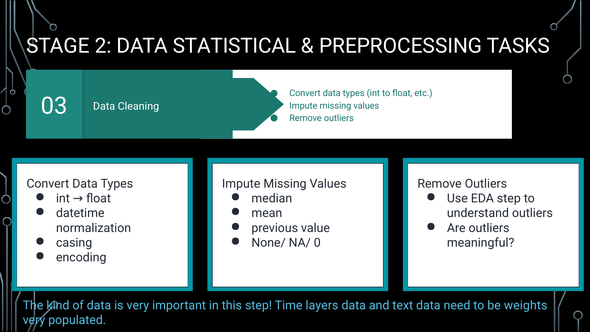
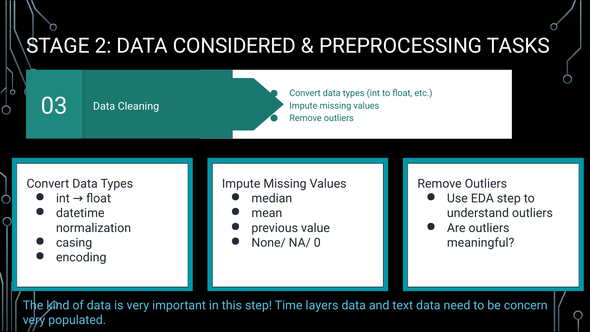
STATISTICAL: STATISTICAL -> CONSIDERED (234, 46)
weights: weights -> concern (526, 305)
